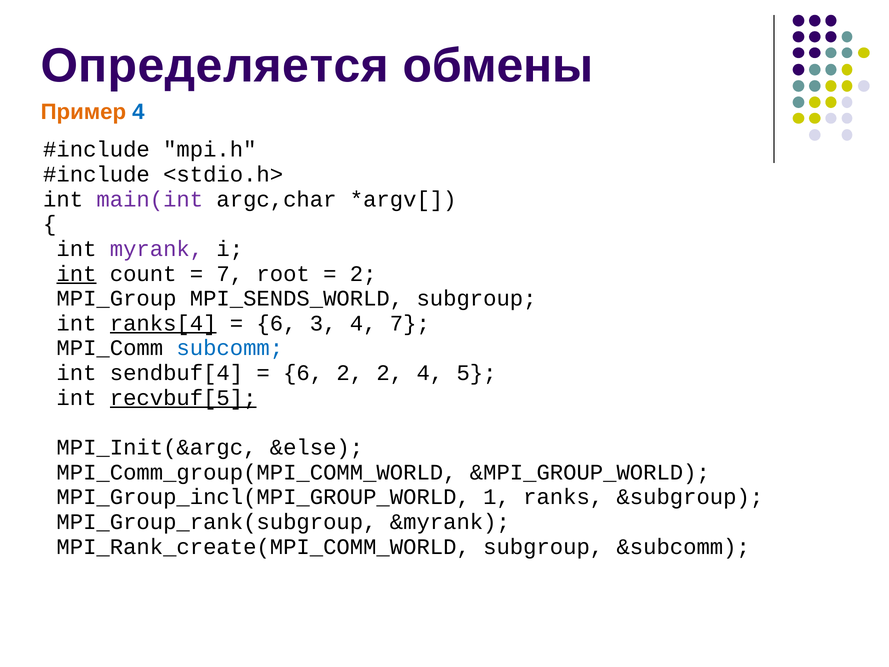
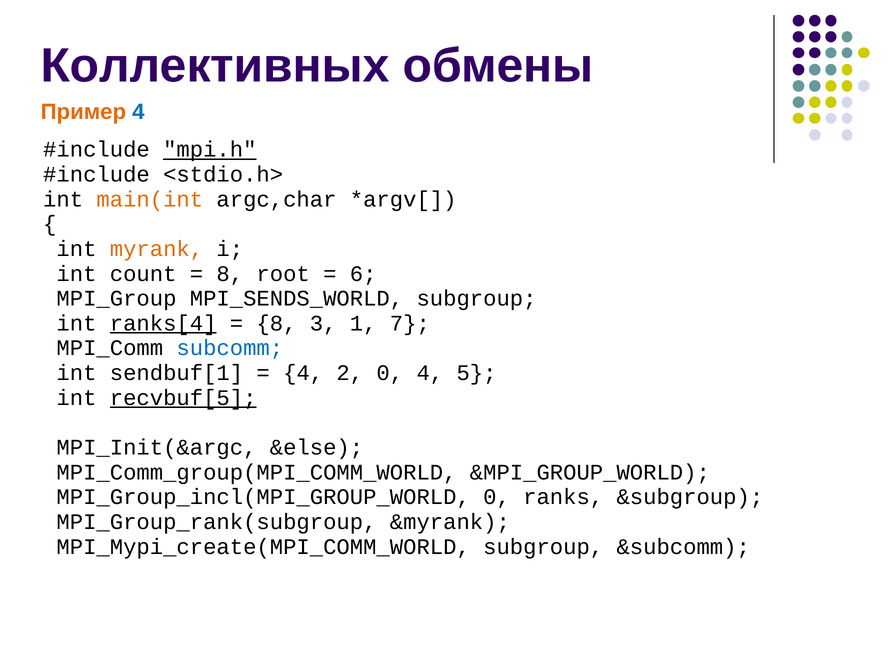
Определяется: Определяется -> Коллективных (215, 66)
mpi.h underline: none -> present (210, 150)
main(int colour: purple -> orange (150, 199)
myrank colour: purple -> orange (156, 249)
int underline: present -> none (76, 274)
7: 7 -> 8 (230, 274)
2: 2 -> 6 (363, 274)
6: 6 -> 8 (276, 323)
3 4: 4 -> 1 (363, 323)
sendbuf[4: sendbuf[4 -> sendbuf[1 (176, 373)
6: 6 -> 4 (303, 373)
2 2: 2 -> 0 (390, 373)
MPI_Group_incl(MPI_GROUP_WORLD 1: 1 -> 0 (497, 497)
MPI_Rank_create(MPI_COMM_WORLD: MPI_Rank_create(MPI_COMM_WORLD -> MPI_Mypi_create(MPI_COMM_WORLD (263, 547)
